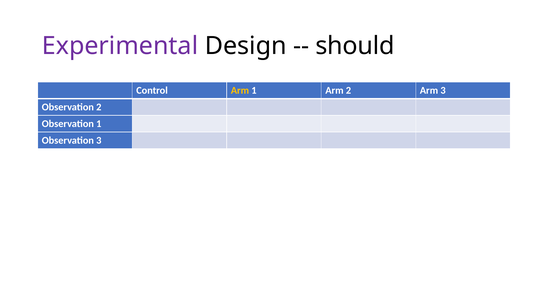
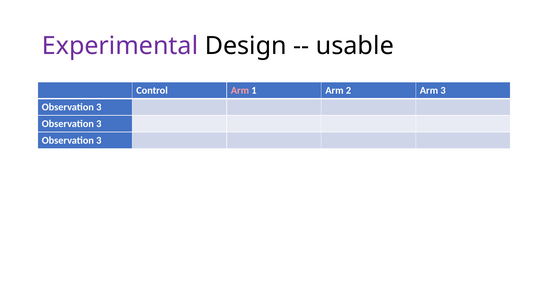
should: should -> usable (355, 46)
Arm colour: yellow -> pink (240, 91)
2: 2 -> 3 (99, 107)
1: 1 -> 3 (99, 124)
